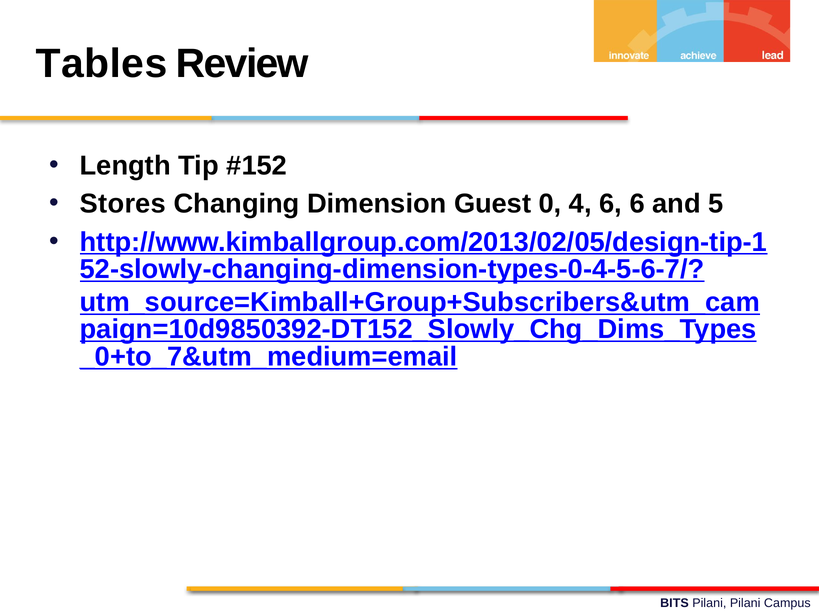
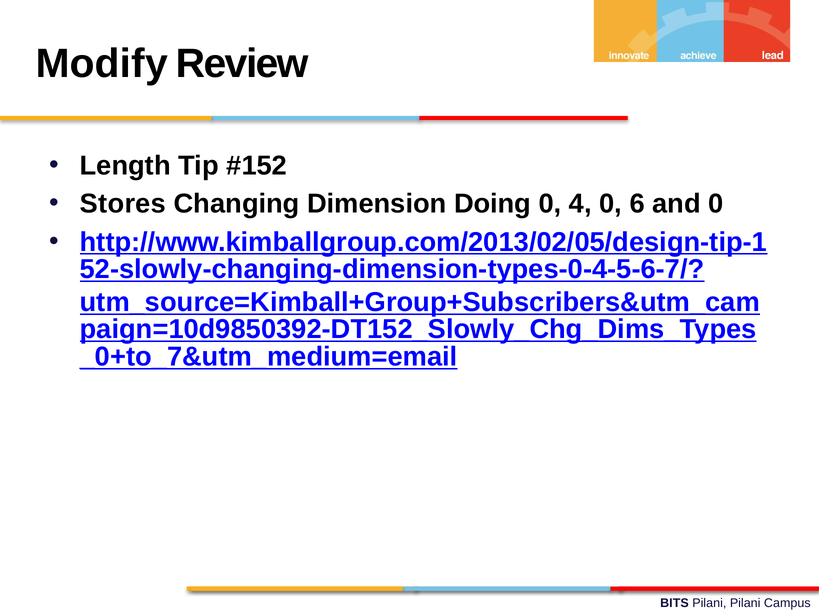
Tables: Tables -> Modify (102, 64)
Guest: Guest -> Doing (493, 204)
4 6: 6 -> 0 (611, 204)
and 5: 5 -> 0 (716, 204)
